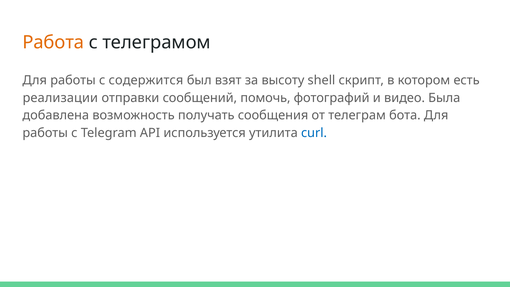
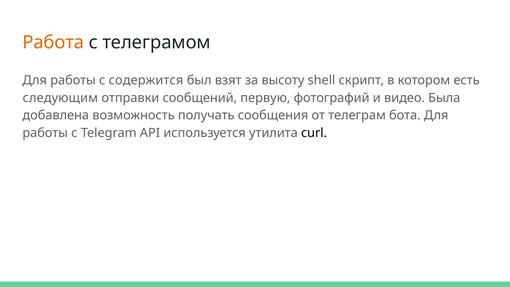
реализации: реализации -> следующим (60, 98)
помочь: помочь -> первую (265, 98)
curl colour: blue -> black (314, 133)
